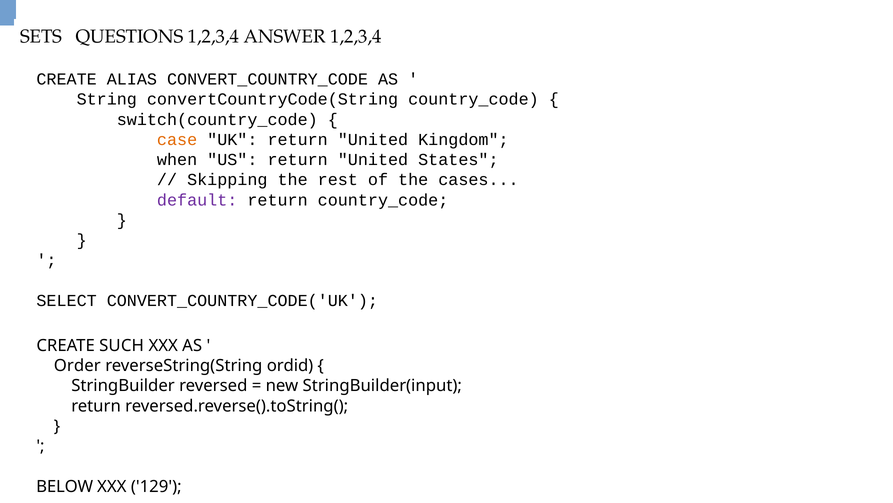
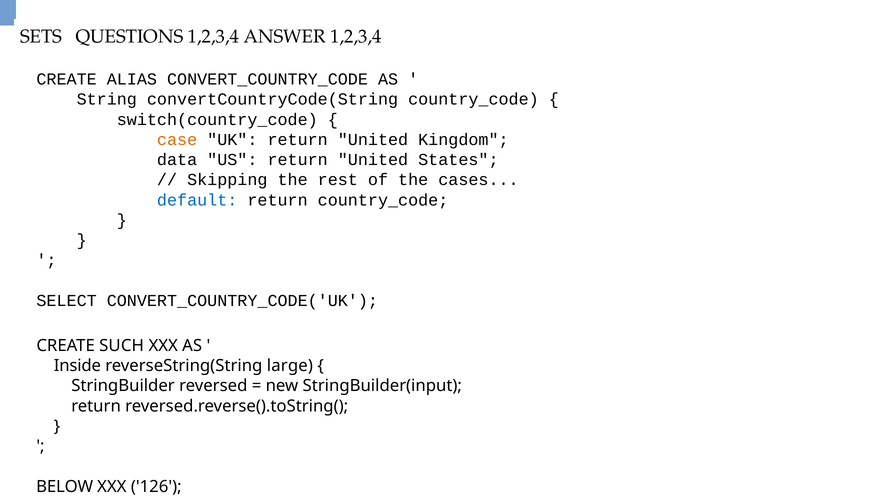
when: when -> data (177, 160)
default colour: purple -> blue (197, 200)
Order: Order -> Inside (77, 365)
ordid: ordid -> large (290, 365)
129: 129 -> 126 (156, 486)
